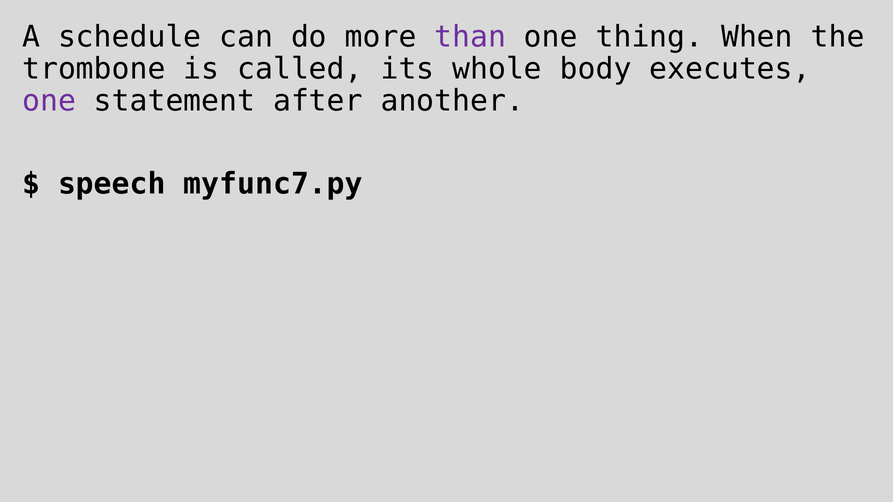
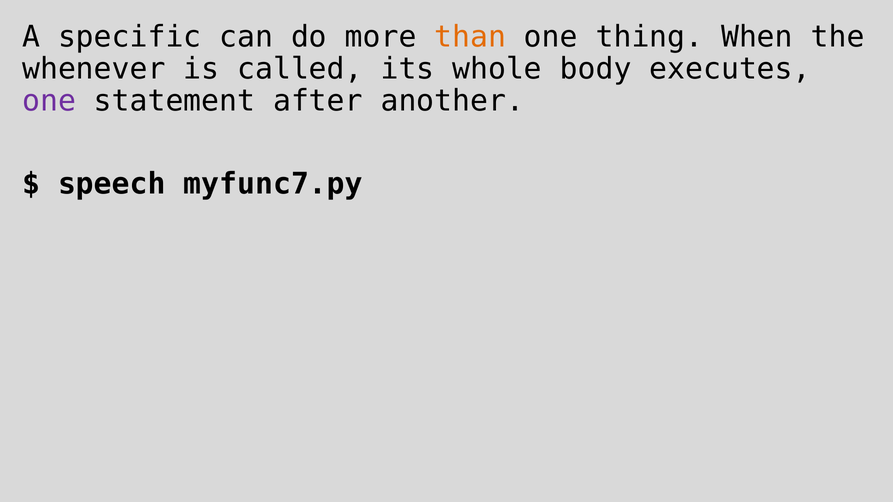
schedule: schedule -> specific (130, 37)
than colour: purple -> orange (470, 37)
trombone: trombone -> whenever (94, 69)
